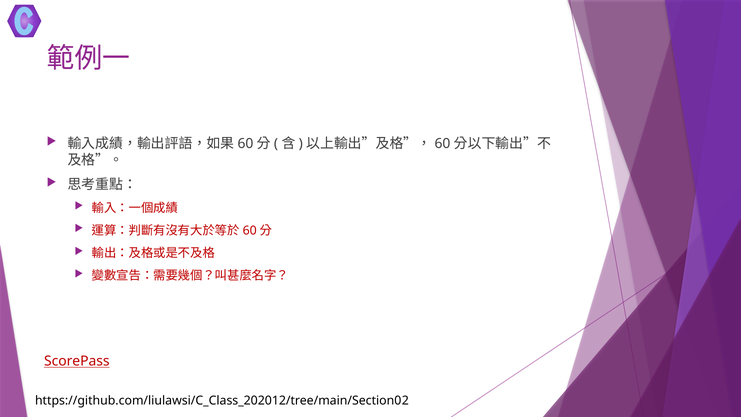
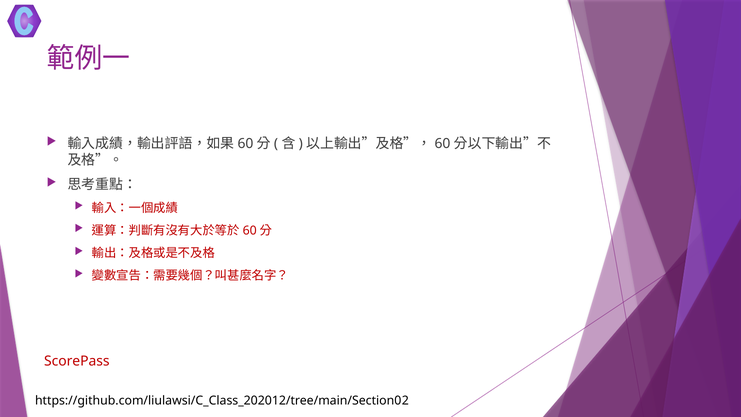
ScorePass underline: present -> none (77, 361)
